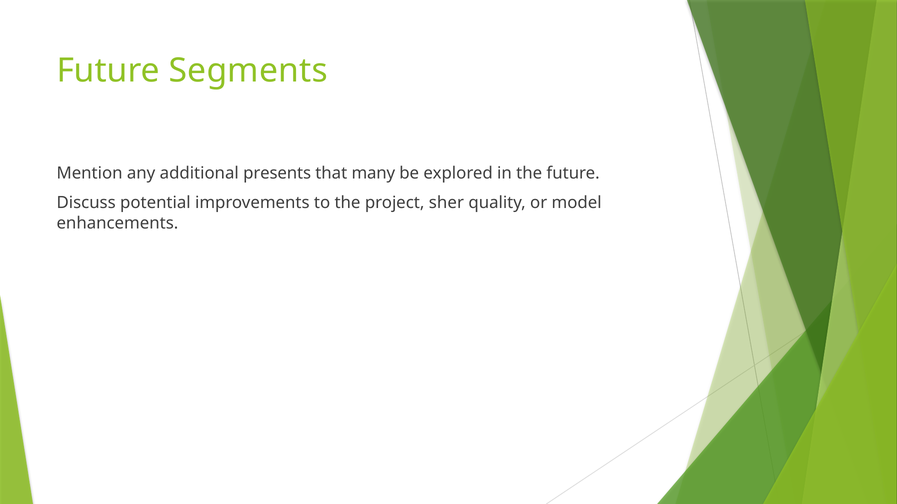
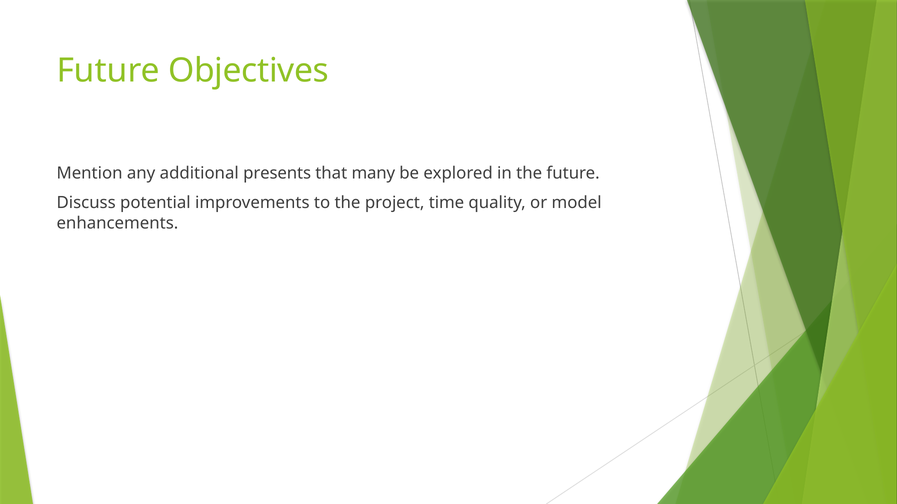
Segments: Segments -> Objectives (249, 71)
sher: sher -> time (446, 203)
